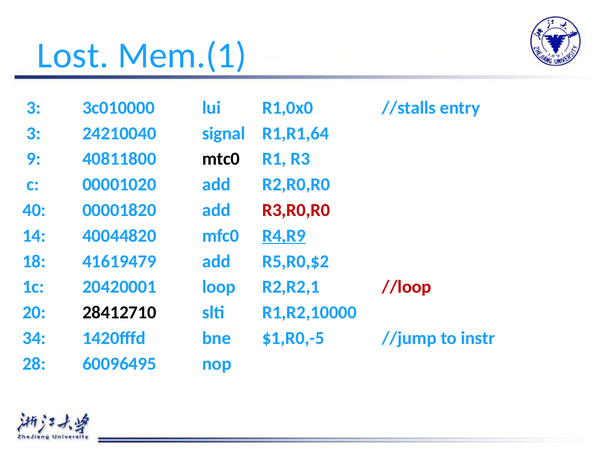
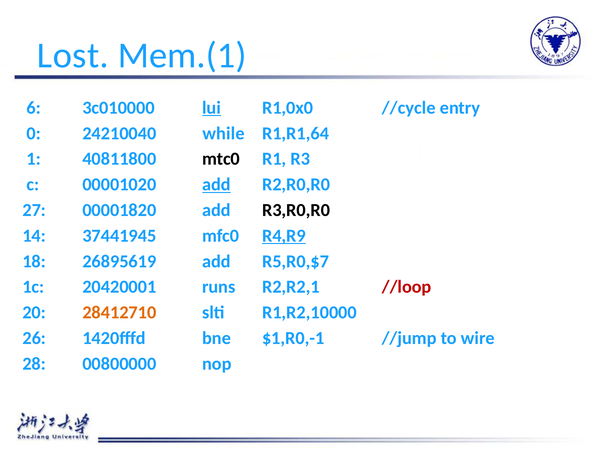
3: 3 -> 6 (34, 108)
lui underline: none -> present (212, 108)
//stalls: //stalls -> //cycle (409, 108)
3: 3 -> 0 (34, 133)
signal: signal -> while (224, 133)
9: 9 -> 1 (34, 159)
add underline: none -> present (216, 185)
40: 40 -> 27 (34, 210)
R3,R0,R0 colour: red -> black (296, 210)
40044820: 40044820 -> 37441945 (119, 236)
41619479: 41619479 -> 26895619 (119, 261)
R5,R0,$2: R5,R0,$2 -> R5,R0,$7 (296, 261)
loop: loop -> runs (219, 287)
28412710 colour: black -> orange (119, 313)
34: 34 -> 26 (34, 338)
$1,R0,-5: $1,R0,-5 -> $1,R0,-1 (293, 338)
instr: instr -> wire (478, 338)
60096495: 60096495 -> 00800000 (119, 364)
